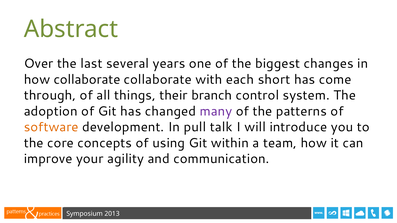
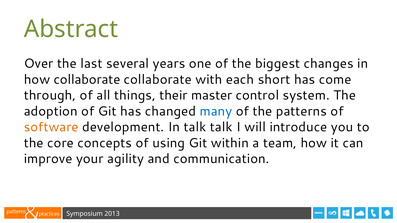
branch: branch -> master (212, 95)
many colour: purple -> blue (216, 111)
In pull: pull -> talk (195, 127)
